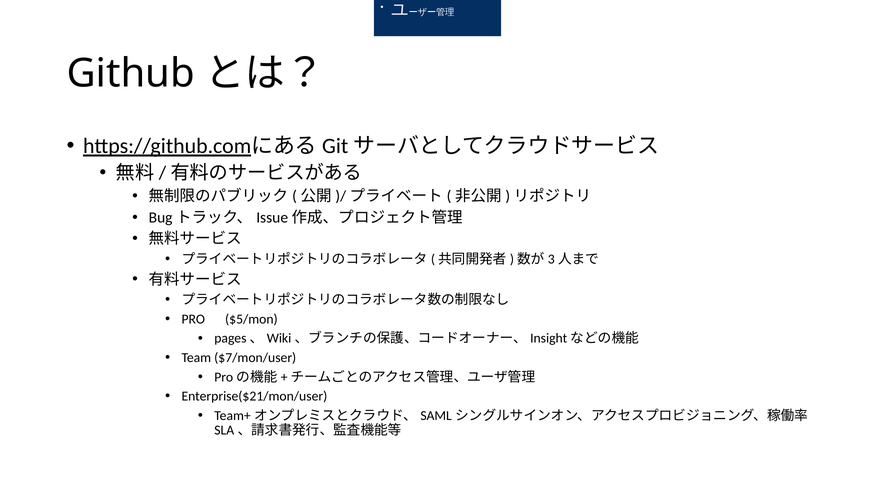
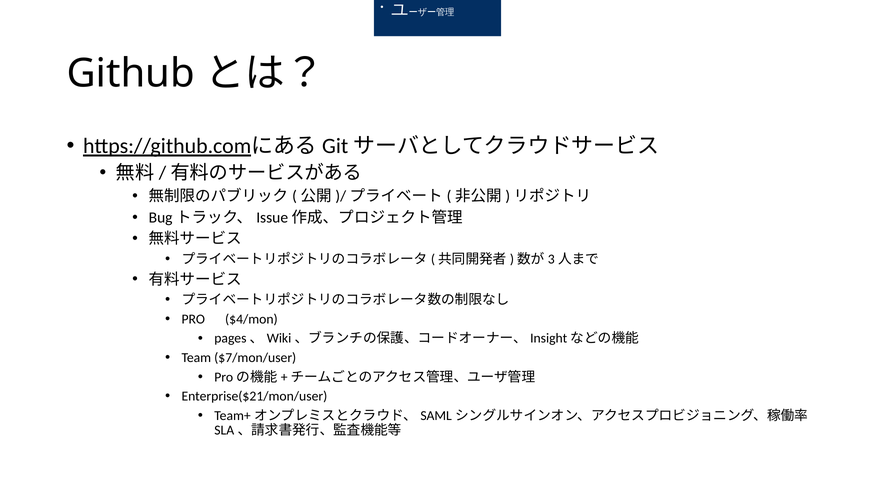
$5/mon: $5/mon -> $4/mon (251, 319)
